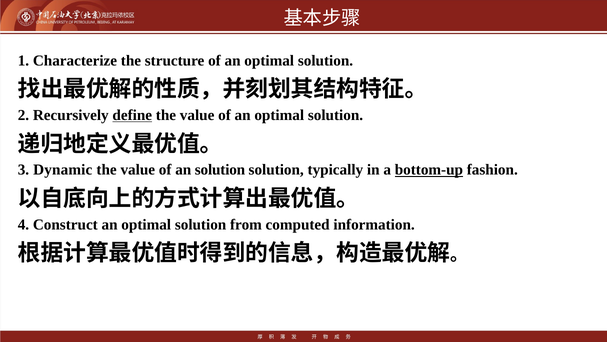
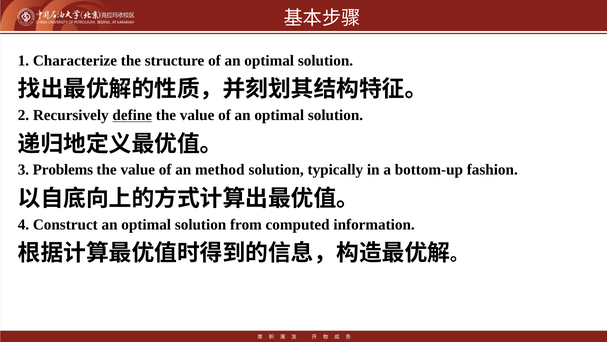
Dynamic: Dynamic -> Problems (63, 170)
an solution: solution -> method (220, 170)
bottom-up underline: present -> none (429, 170)
